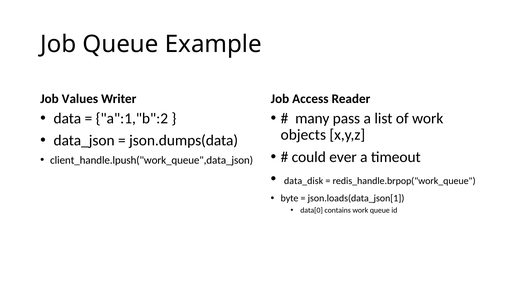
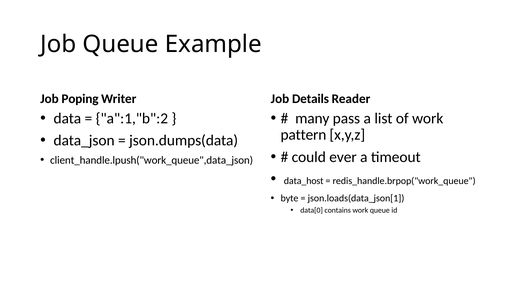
Values: Values -> Poping (80, 99)
Access: Access -> Details (310, 99)
objects: objects -> pattern (303, 135)
data_disk: data_disk -> data_host (304, 181)
